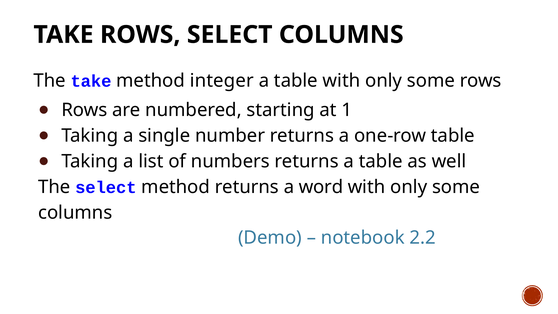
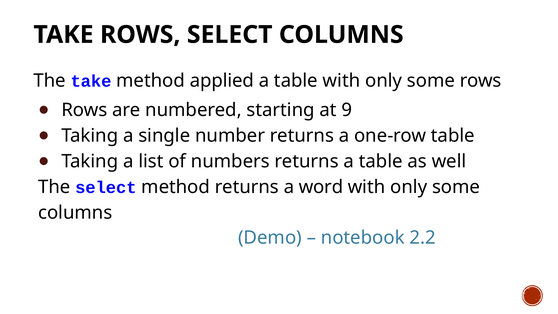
integer: integer -> applied (222, 81)
1: 1 -> 9 (347, 110)
